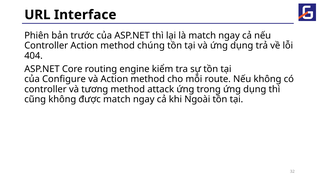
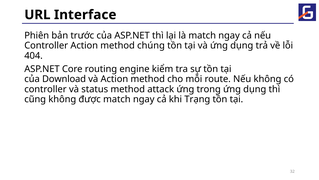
Configure: Configure -> Download (64, 79)
tương: tương -> status (95, 89)
Ngoài: Ngoài -> Trạng (197, 99)
